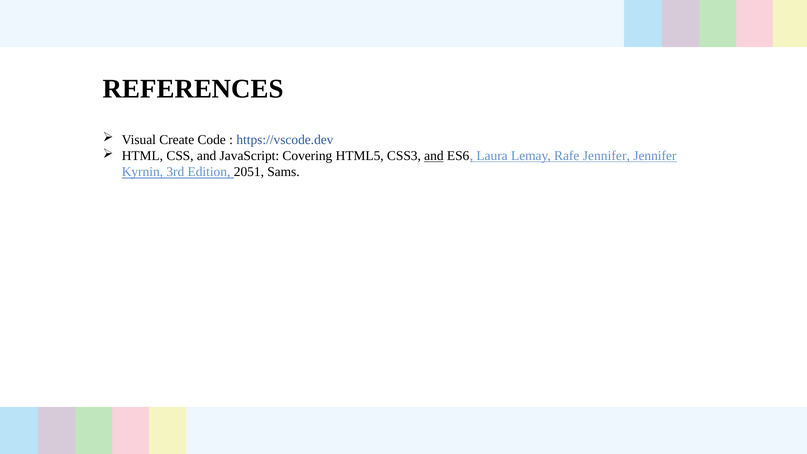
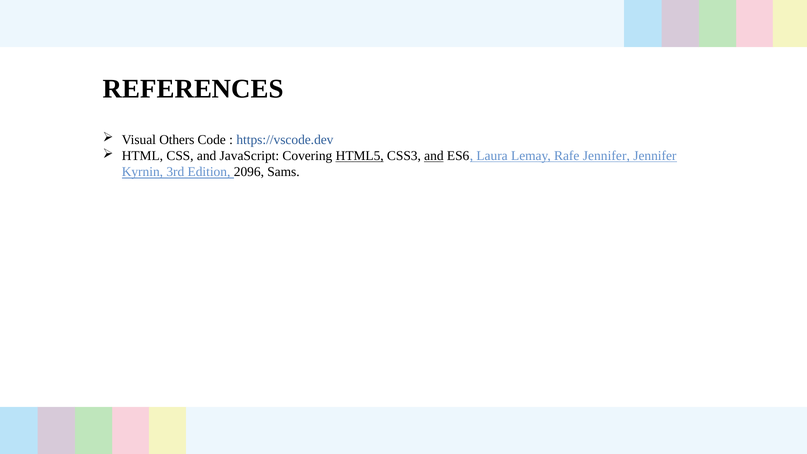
Create: Create -> Others (177, 140)
HTML5 underline: none -> present (360, 156)
2051: 2051 -> 2096 (249, 172)
